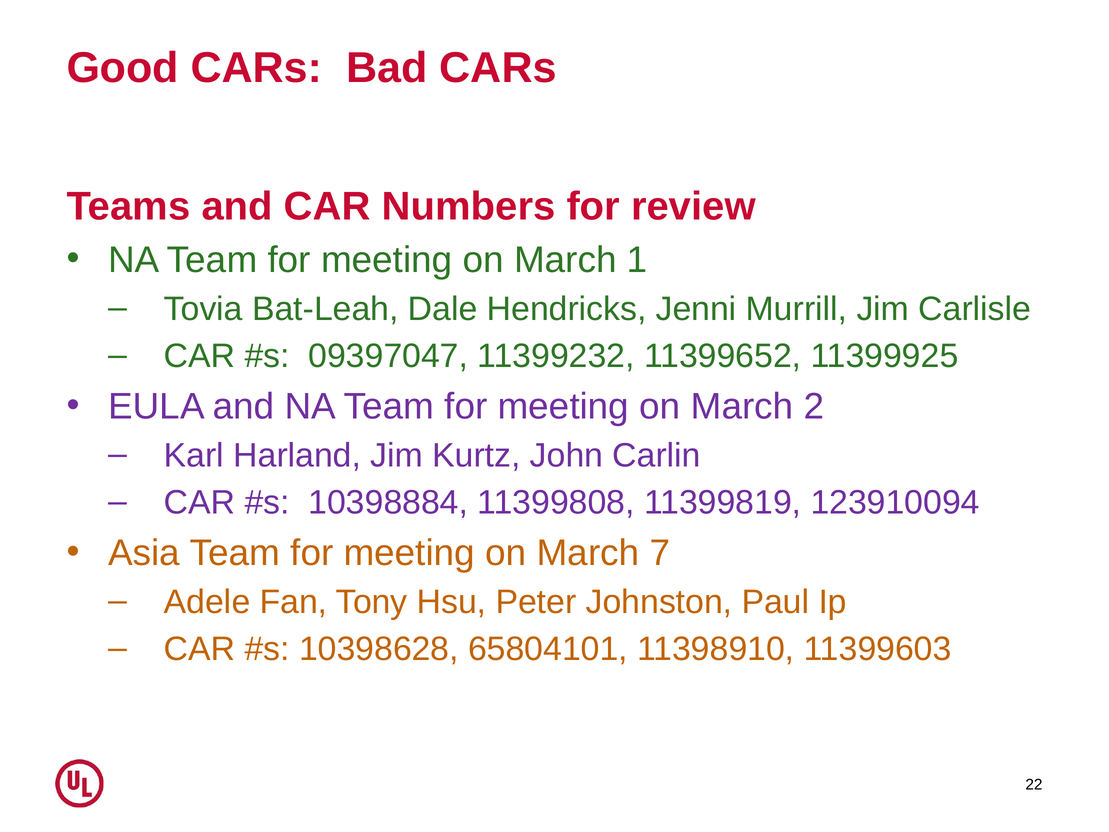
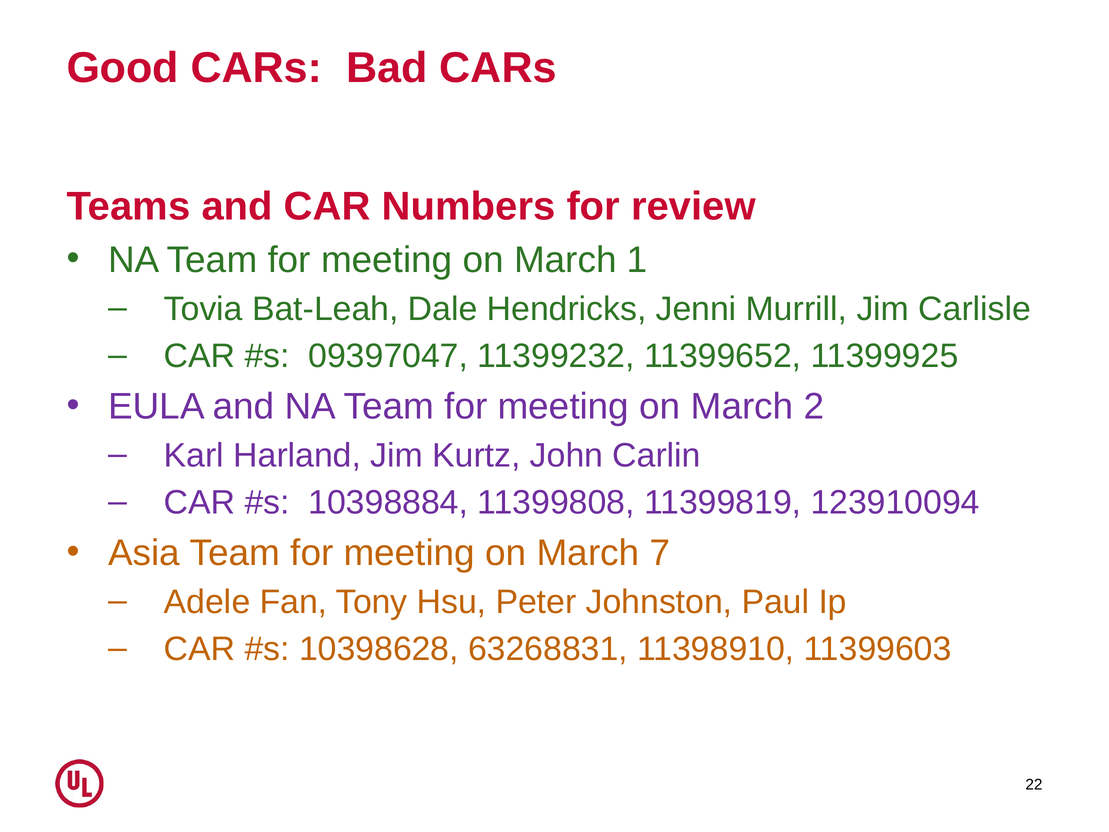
65804101: 65804101 -> 63268831 (548, 649)
